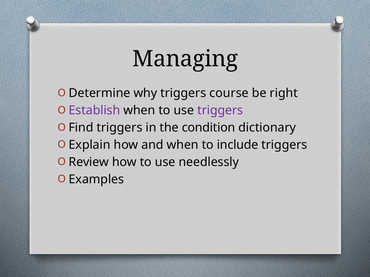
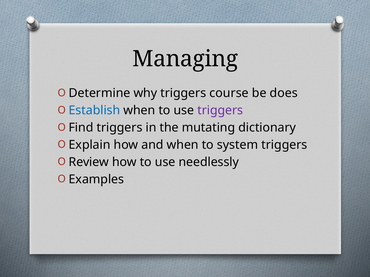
right: right -> does (284, 93)
Establish colour: purple -> blue (94, 111)
condition: condition -> mutating (208, 128)
include: include -> system (238, 145)
